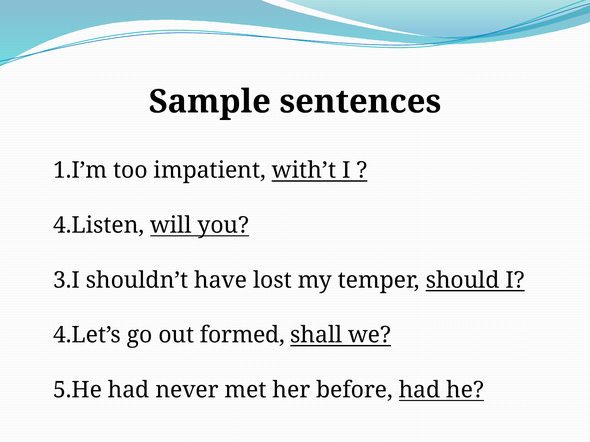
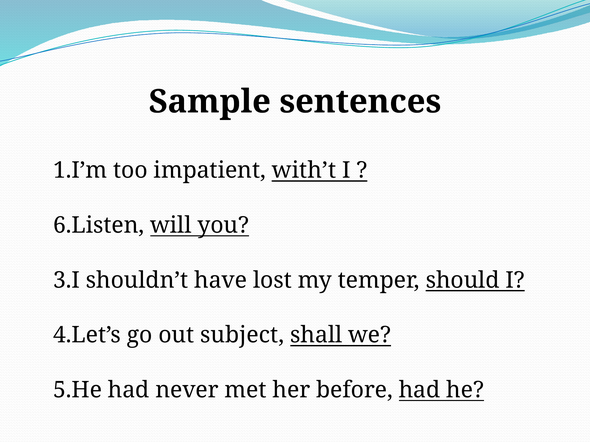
4.Listen: 4.Listen -> 6.Listen (99, 226)
formed: formed -> subject (242, 335)
